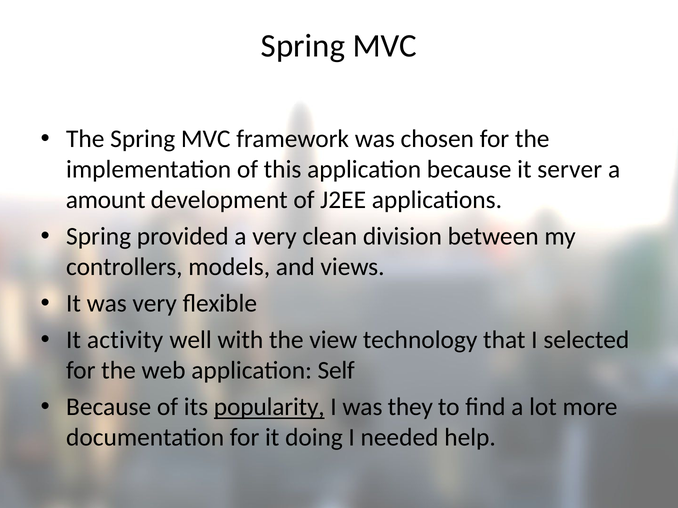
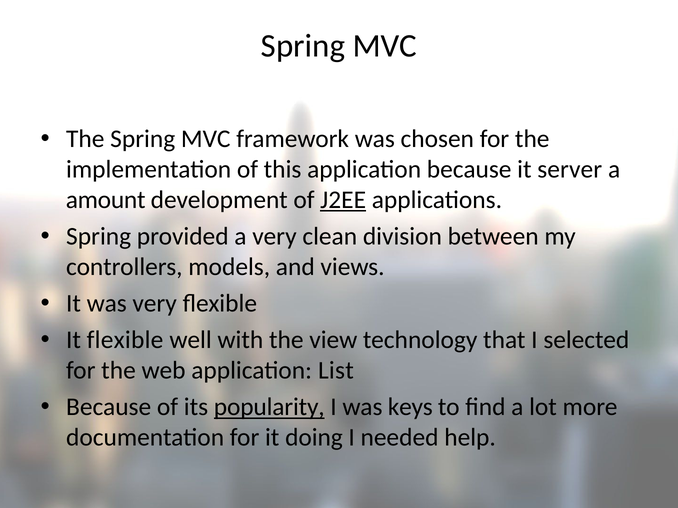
J2EE underline: none -> present (343, 200)
It activity: activity -> flexible (125, 340)
Self: Self -> List (336, 371)
they: they -> keys (410, 408)
